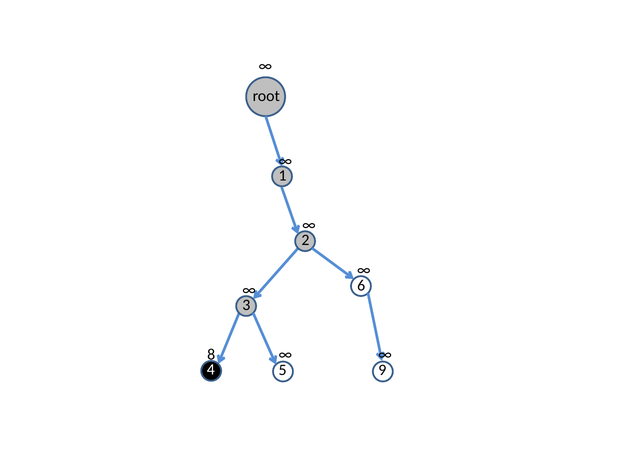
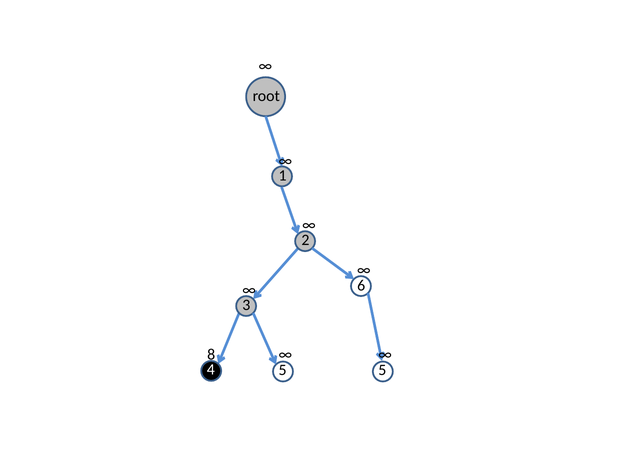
4 9: 9 -> 5 (382, 371)
